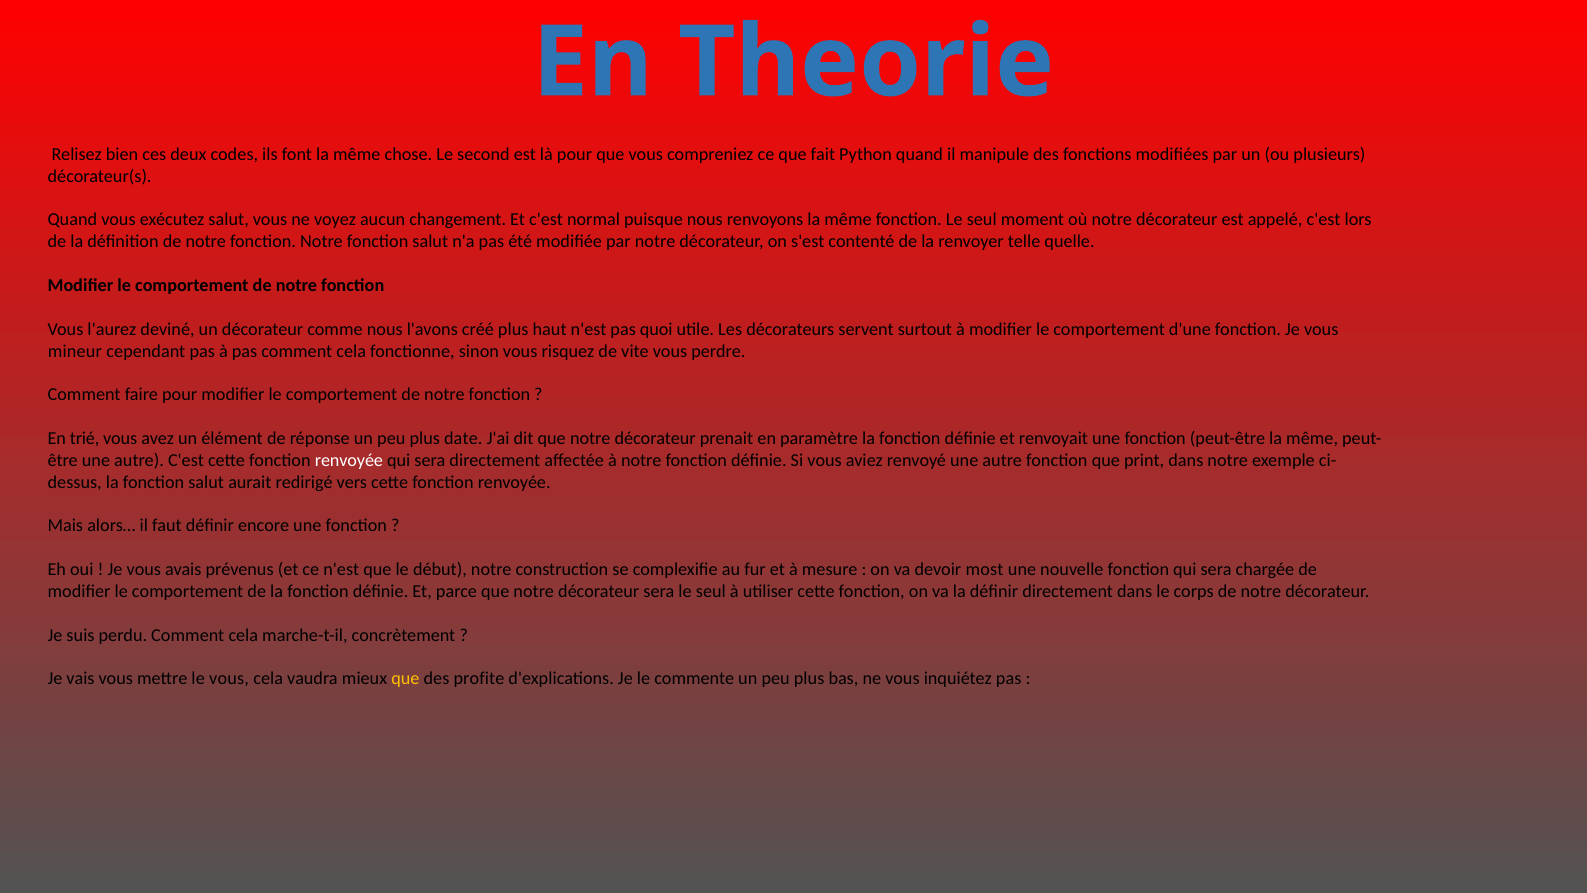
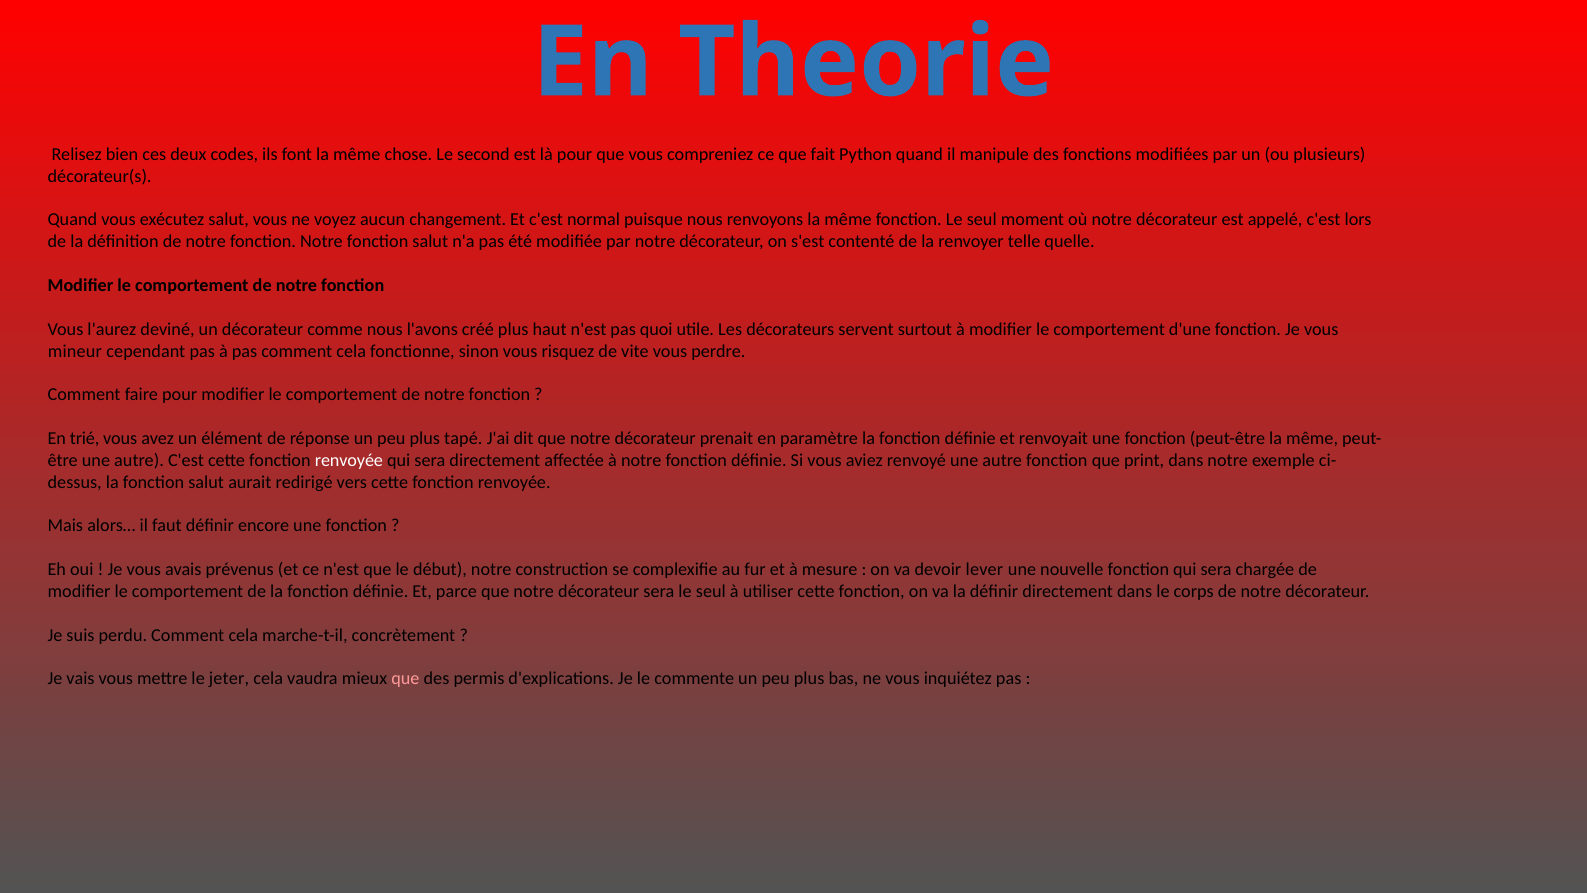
date: date -> tapé (463, 438)
most: most -> lever (984, 569)
le vous: vous -> jeter (229, 678)
que colour: yellow -> pink (405, 678)
profite: profite -> permis (479, 678)
